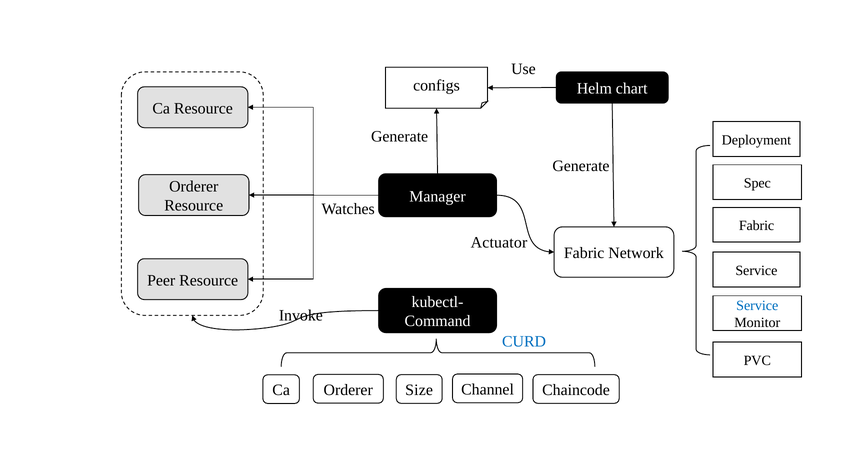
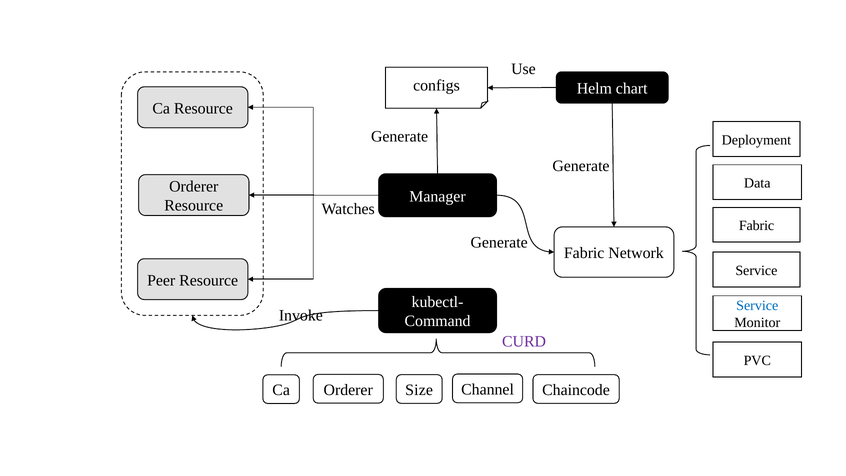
Spec: Spec -> Data (757, 183)
Actuator: Actuator -> Generate (499, 243)
CURD colour: blue -> purple (524, 341)
